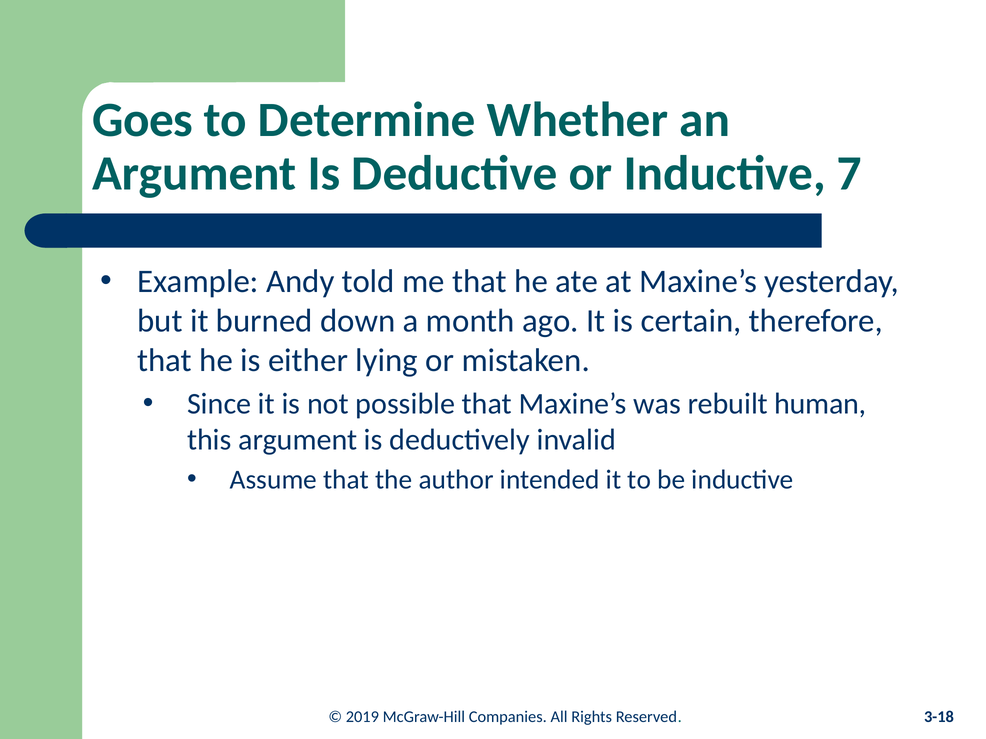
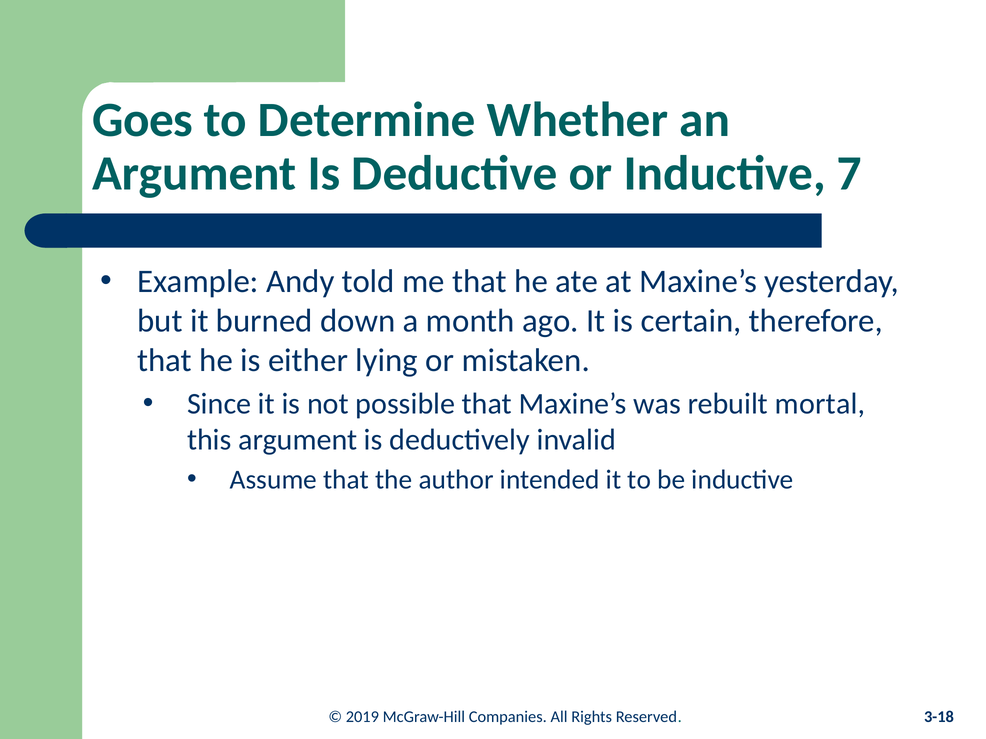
human: human -> mortal (820, 404)
